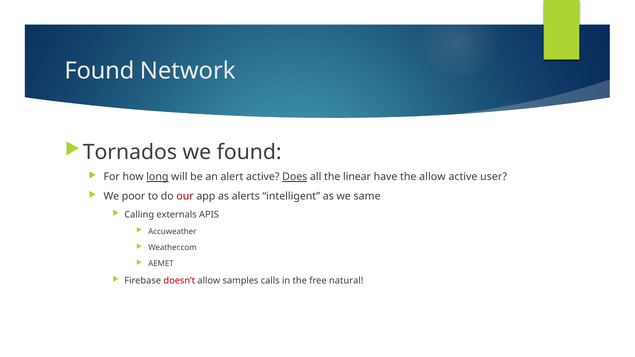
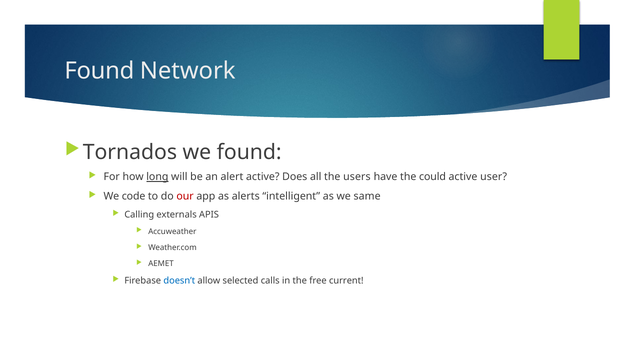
Does underline: present -> none (295, 177)
linear: linear -> users (357, 177)
the allow: allow -> could (433, 177)
poor: poor -> code (134, 196)
doesn’t colour: red -> blue (179, 281)
samples: samples -> selected (240, 281)
natural: natural -> current (346, 281)
